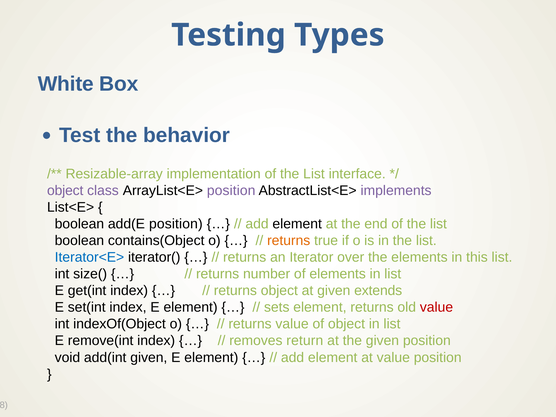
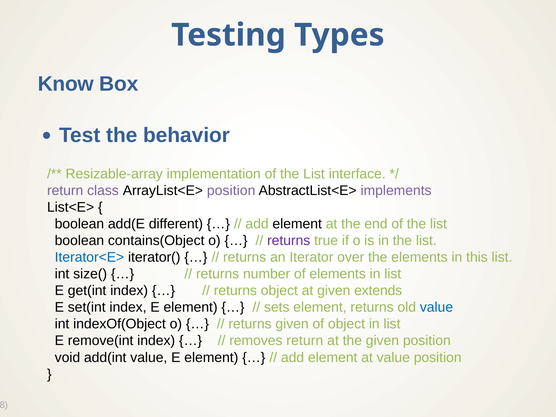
White: White -> Know (66, 84)
object: object -> return (65, 191)
add(E position: position -> different (176, 224)
returns colour: orange -> purple (289, 241)
value colour: red -> blue (436, 307)
returns value: value -> given (292, 324)
add(int given: given -> value (149, 357)
